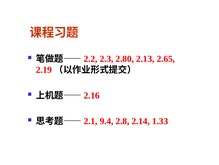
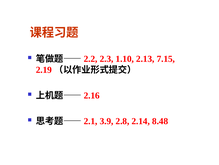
2.80: 2.80 -> 1.10 (125, 59)
2.65: 2.65 -> 7.15 (166, 59)
9.4: 9.4 -> 3.9 (107, 121)
1.33: 1.33 -> 8.48 (160, 121)
